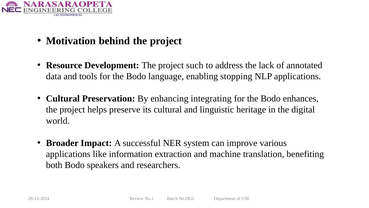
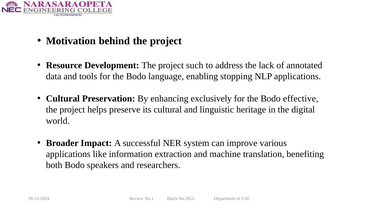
integrating: integrating -> exclusively (211, 98)
enhances: enhances -> effective (301, 98)
